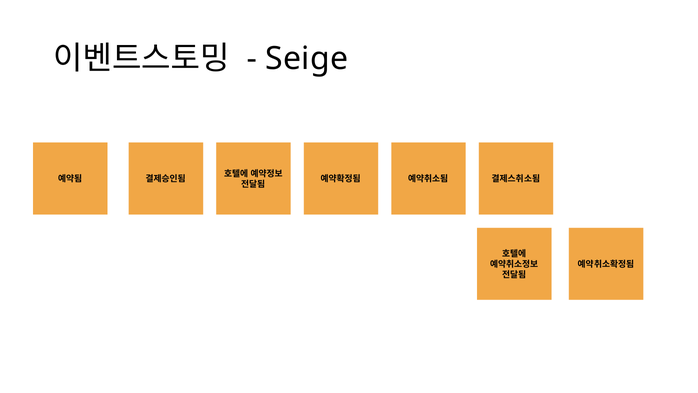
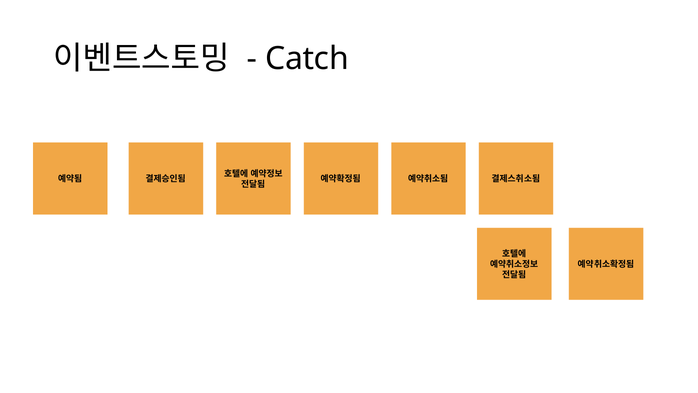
Seige: Seige -> Catch (307, 59)
